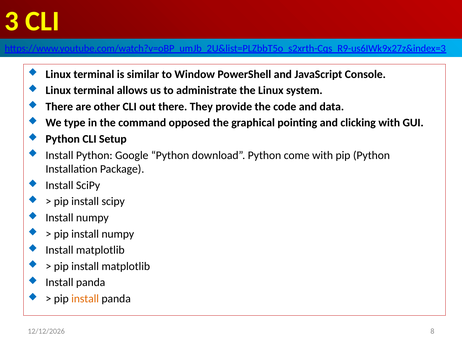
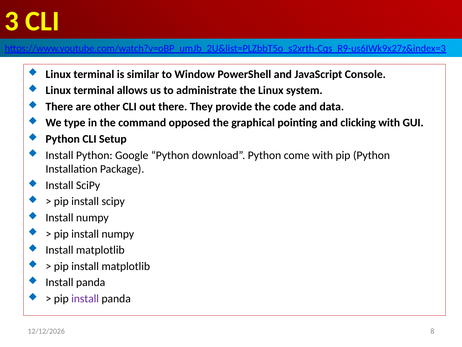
install colour: orange -> purple (85, 298)
